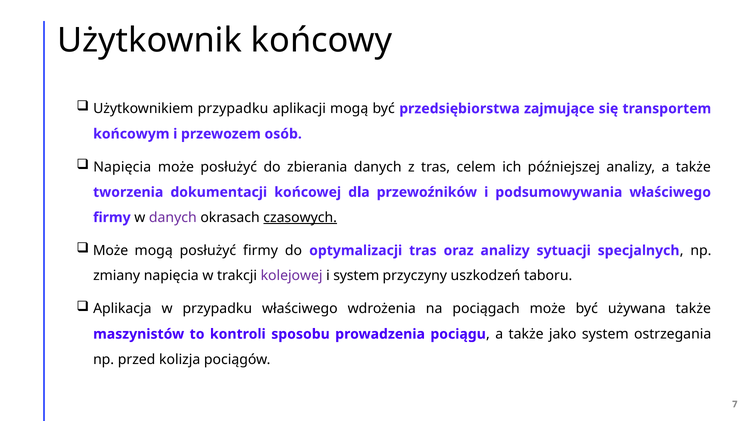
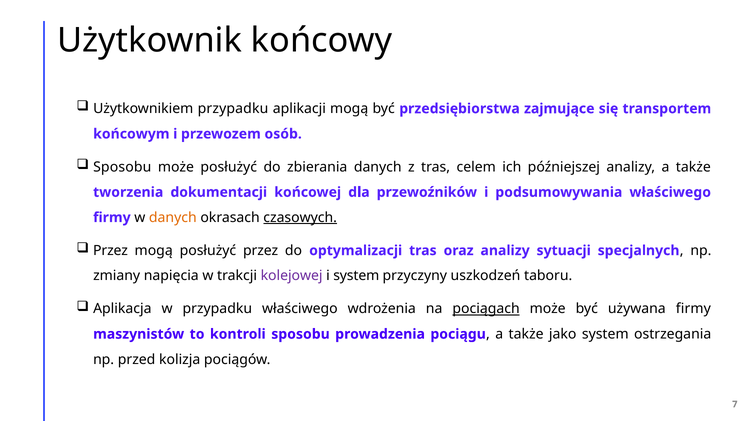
Napięcia: Napięcia -> Sposobu (122, 167)
danych colour: purple -> orange (173, 218)
Może: Może -> Przez (111, 251)
posłużyć firmy: firmy -> przez (261, 251)
pociągach underline: none -> present (486, 309)
używana także: także -> firmy (693, 309)
